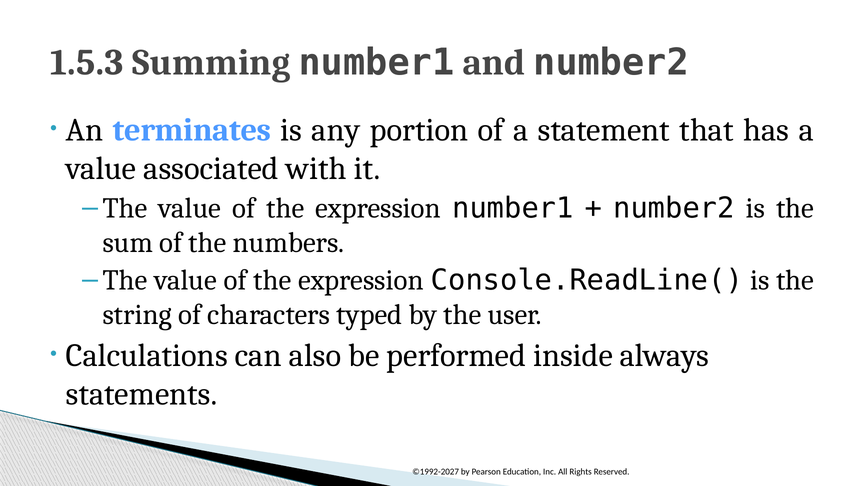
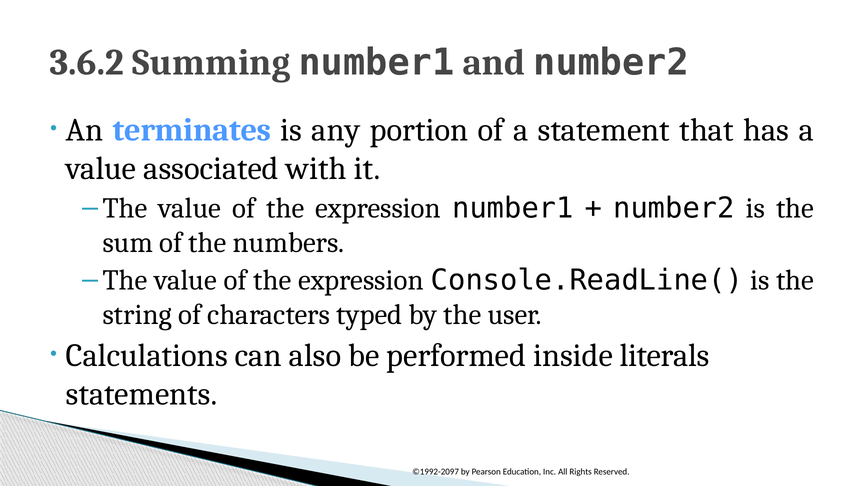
1.5.3: 1.5.3 -> 3.6.2 (87, 63)
always: always -> literals (665, 355)
©1992-2027: ©1992-2027 -> ©1992-2097 (436, 472)
